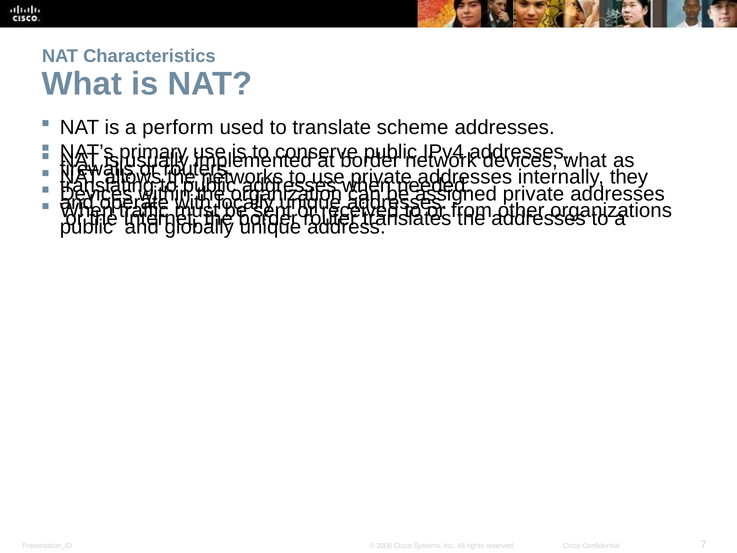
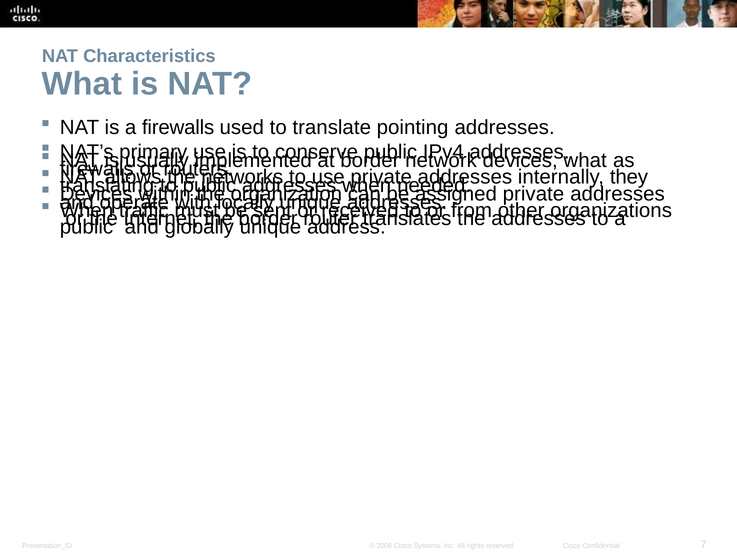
a perform: perform -> firewalls (178, 127)
scheme: scheme -> pointing (413, 127)
